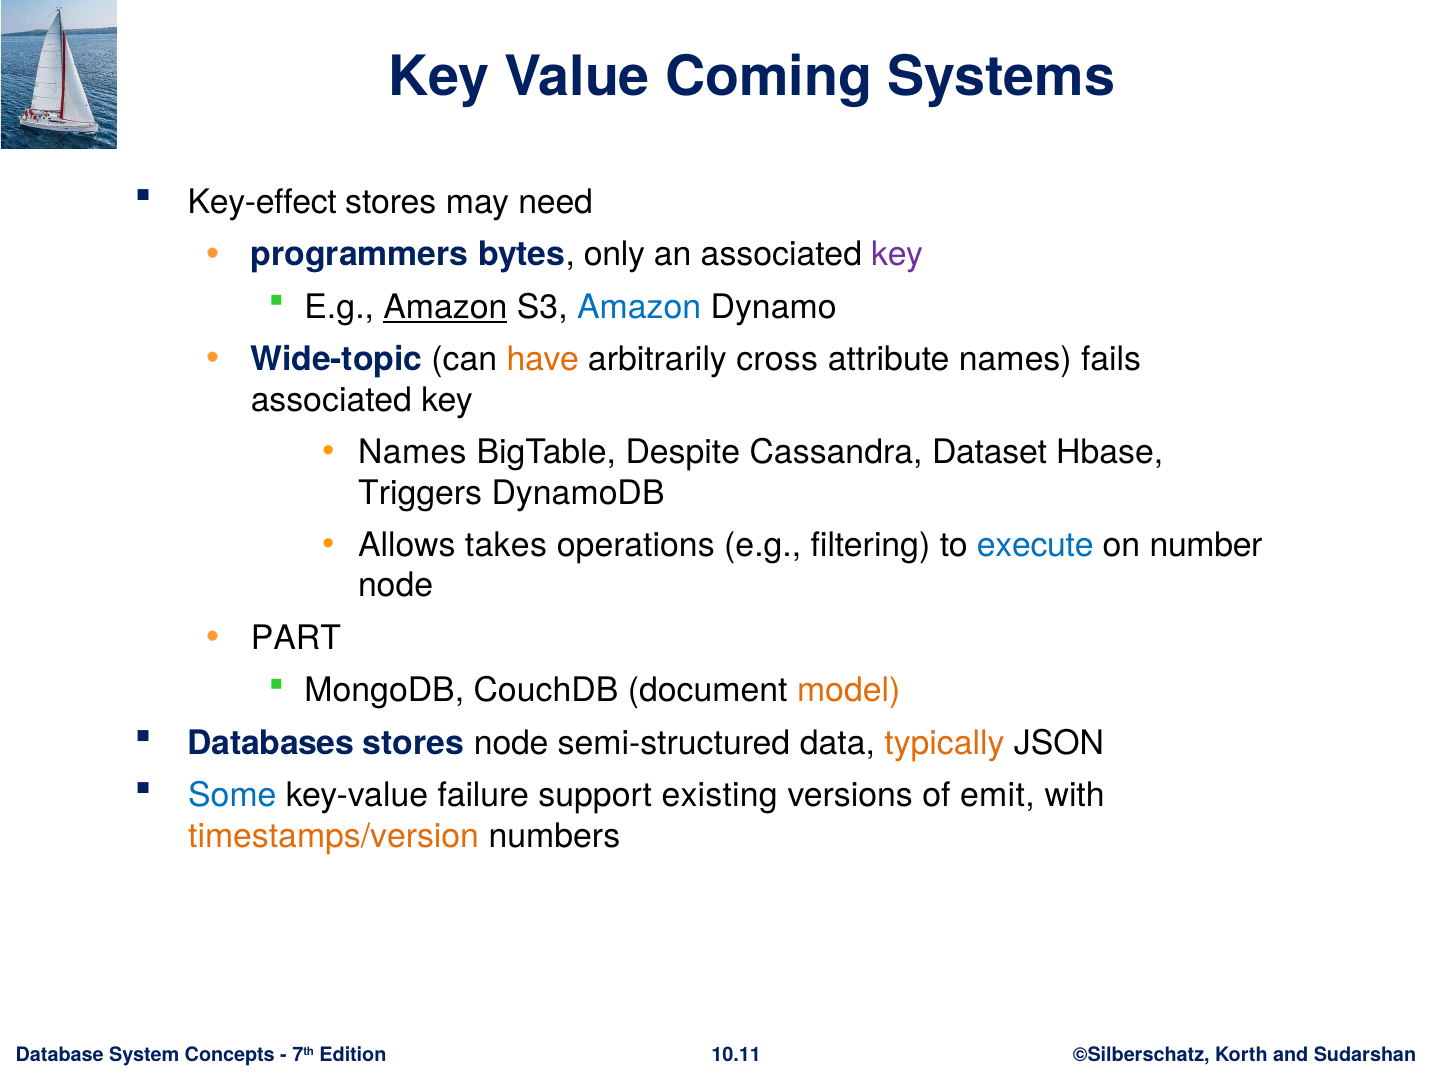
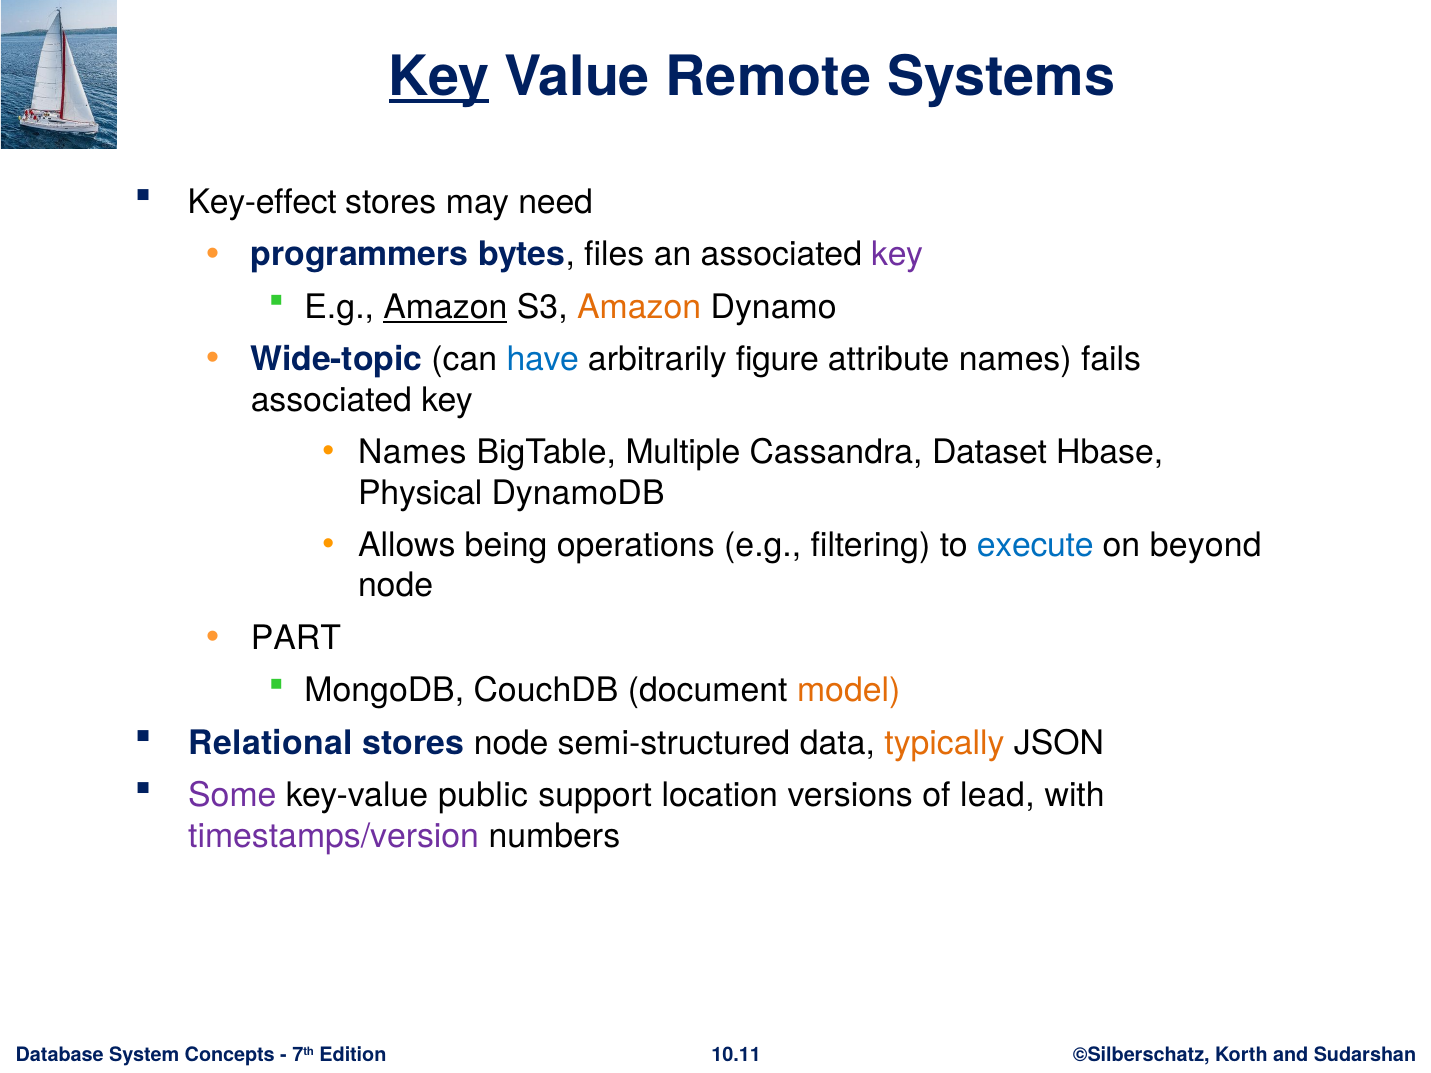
Key underline: none -> present (439, 77)
Coming: Coming -> Remote (768, 77)
only: only -> files (614, 255)
Amazon colour: blue -> orange (639, 307)
have colour: orange -> blue (543, 359)
cross: cross -> figure (777, 359)
Despite: Despite -> Multiple (683, 452)
Triggers: Triggers -> Physical (420, 493)
takes: takes -> being (506, 545)
number: number -> beyond (1206, 545)
Databases: Databases -> Relational (271, 743)
Some colour: blue -> purple (232, 796)
failure: failure -> public (483, 796)
existing: existing -> location (720, 796)
emit: emit -> lead (997, 796)
timestamps/version colour: orange -> purple (334, 836)
